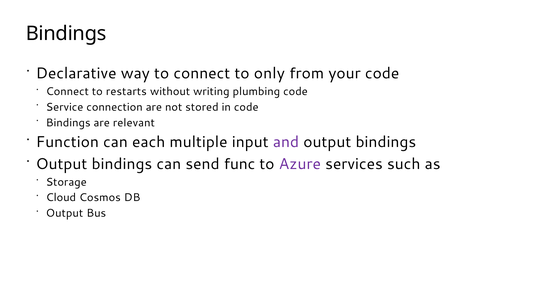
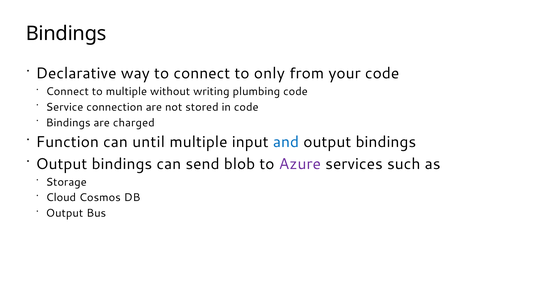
to restarts: restarts -> multiple (126, 92)
relevant: relevant -> charged (134, 123)
each: each -> until (149, 142)
and colour: purple -> blue (286, 142)
func: func -> blob (239, 164)
